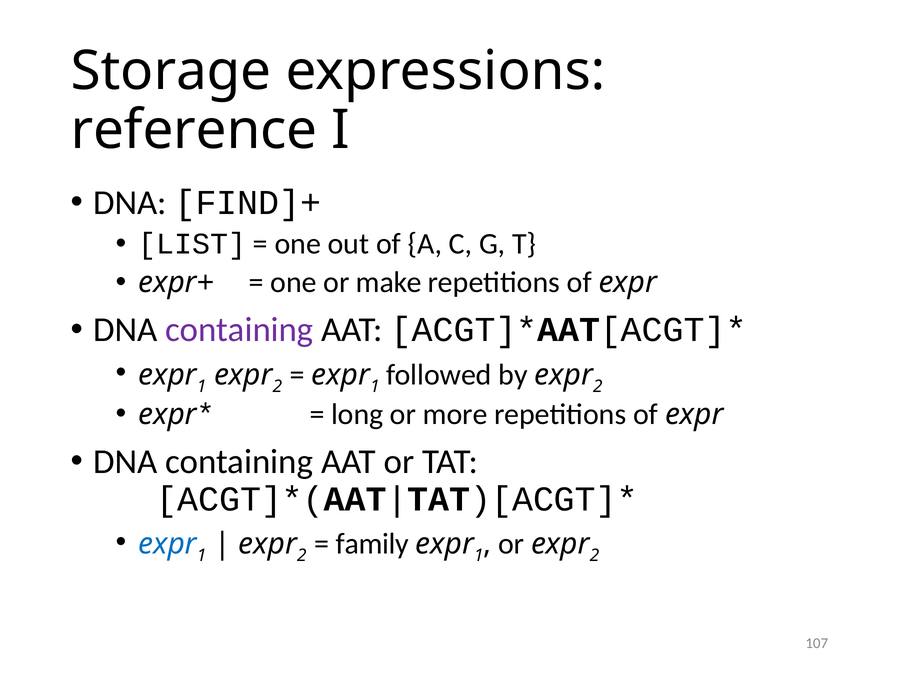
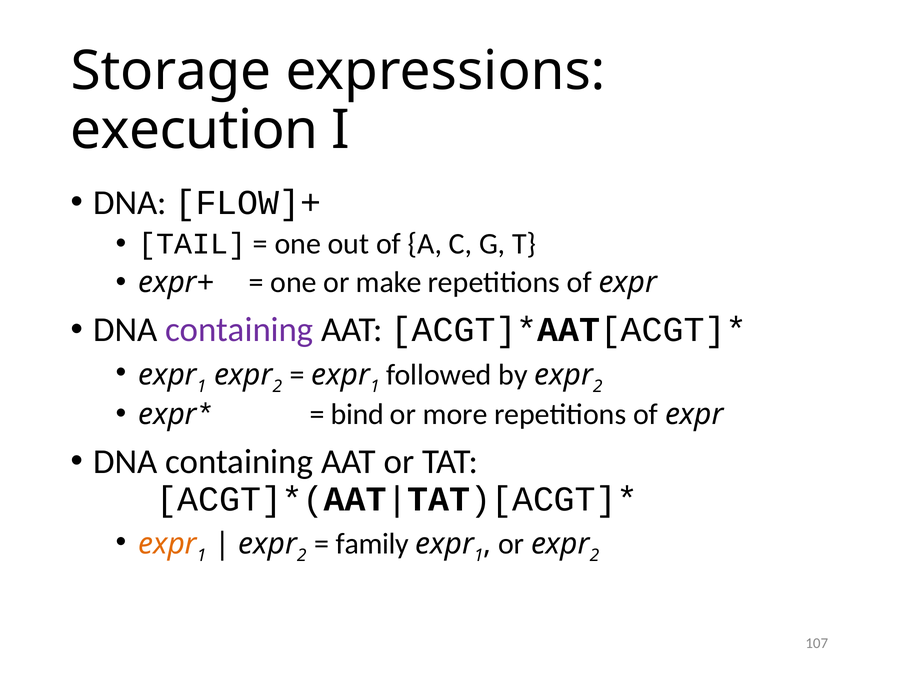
reference: reference -> execution (194, 130)
FIND]+: FIND]+ -> FLOW]+ (248, 203)
LIST: LIST -> TAIL (192, 244)
long: long -> bind (357, 414)
expr colour: blue -> orange (168, 544)
